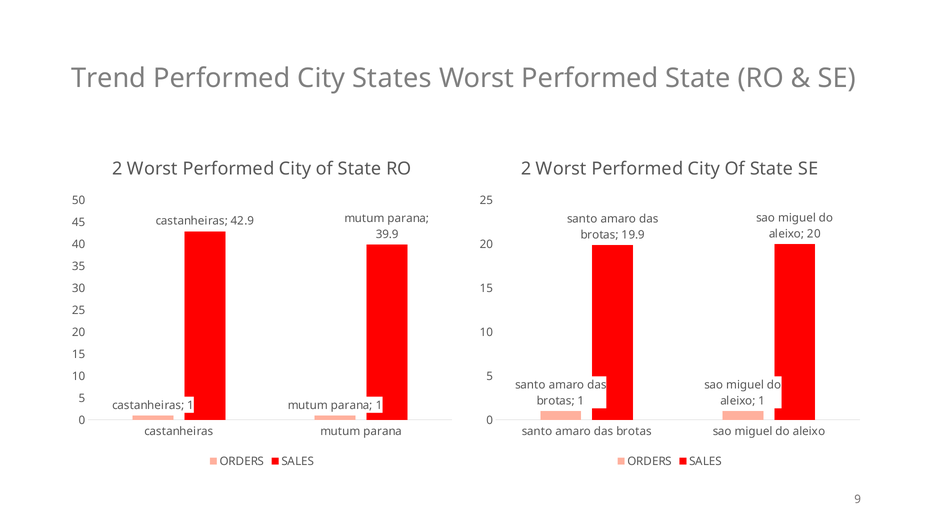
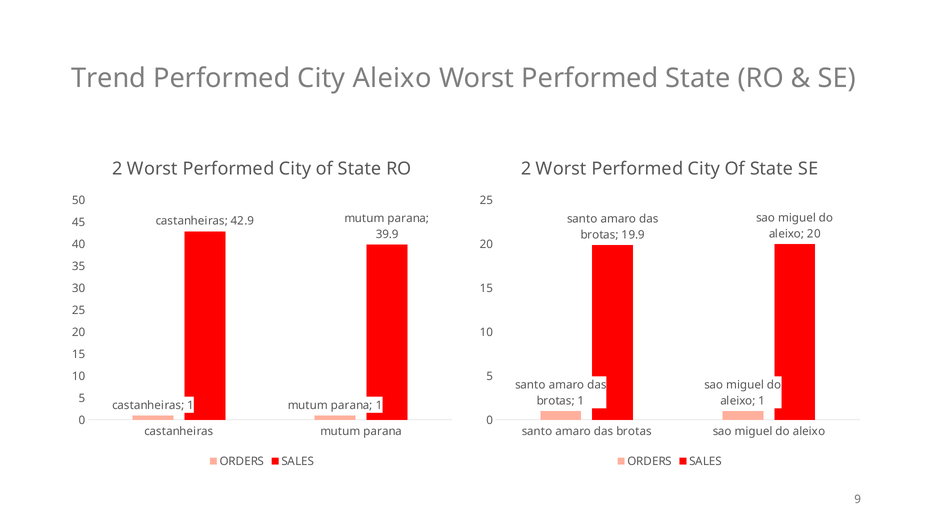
City States: States -> Aleixo (392, 78)
